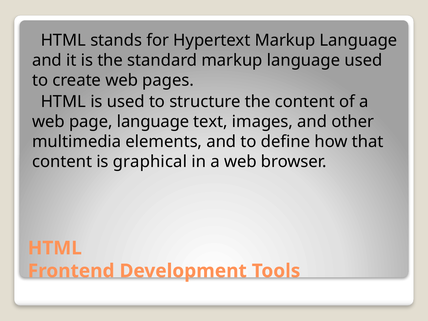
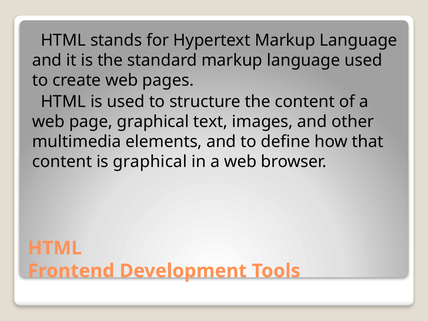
page language: language -> graphical (153, 122)
